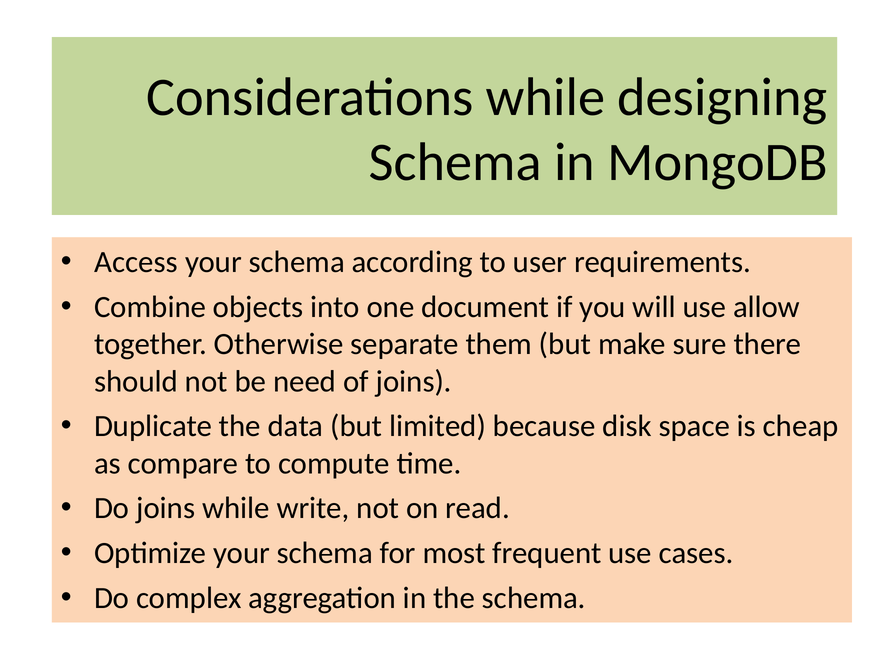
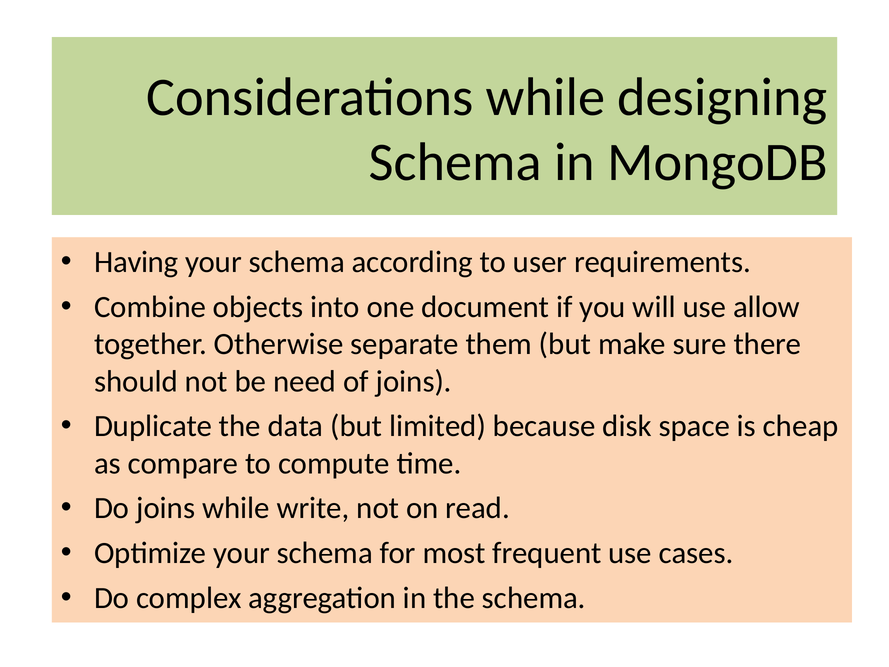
Access: Access -> Having (136, 262)
